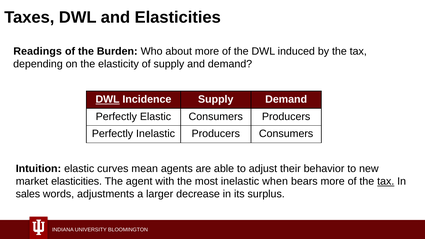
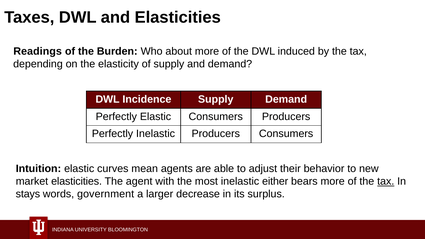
DWL underline: present -> none (108, 99)
when: when -> either (275, 181)
sales: sales -> stays (28, 194)
adjustments: adjustments -> government (106, 194)
